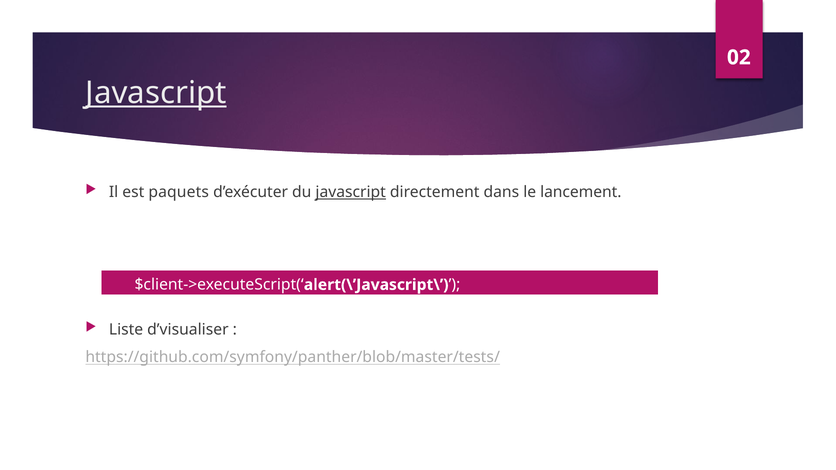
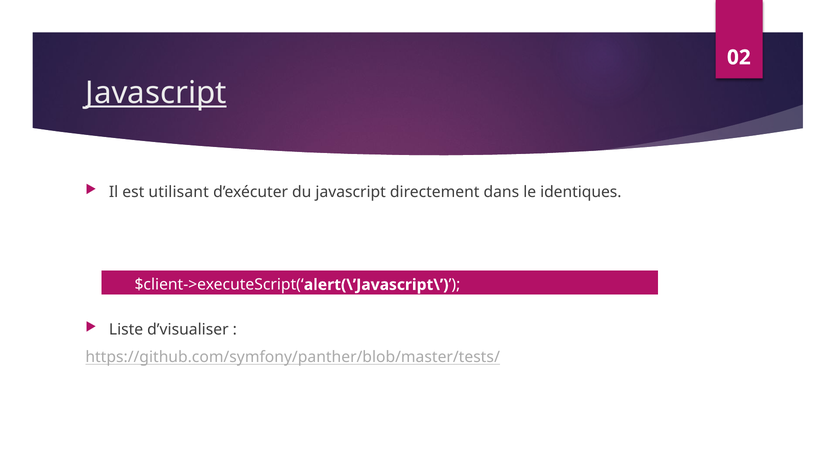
paquets: paquets -> utilisant (179, 192)
javascript underline: present -> none (351, 192)
lancement: lancement -> identiques (581, 192)
